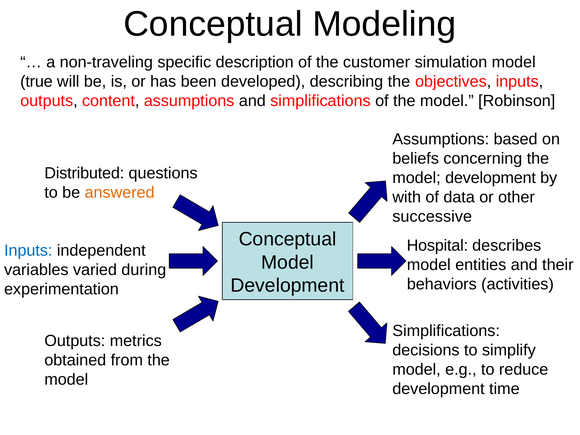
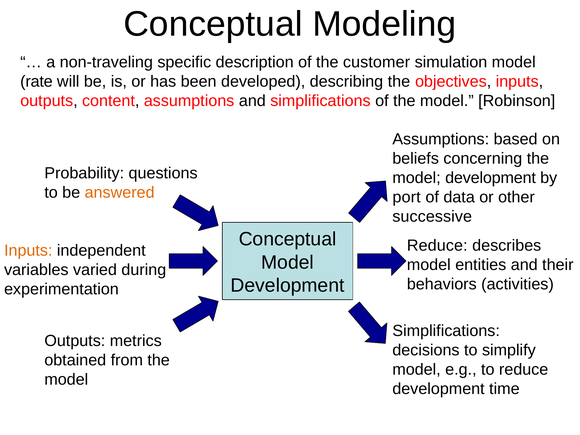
true: true -> rate (36, 81)
Distributed: Distributed -> Probability (84, 173)
with: with -> port (407, 197)
Hospital: Hospital -> Reduce (437, 246)
Inputs colour: blue -> orange (28, 250)
